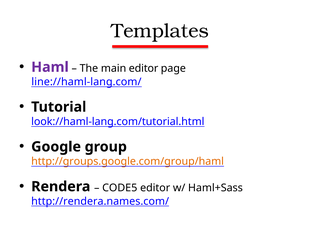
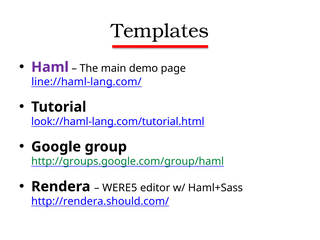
main editor: editor -> demo (144, 68)
http://groups.google.com/group/haml colour: orange -> green (128, 161)
CODE5: CODE5 -> WERE5 (120, 188)
http://rendera.names.com/: http://rendera.names.com/ -> http://rendera.should.com/ (100, 201)
